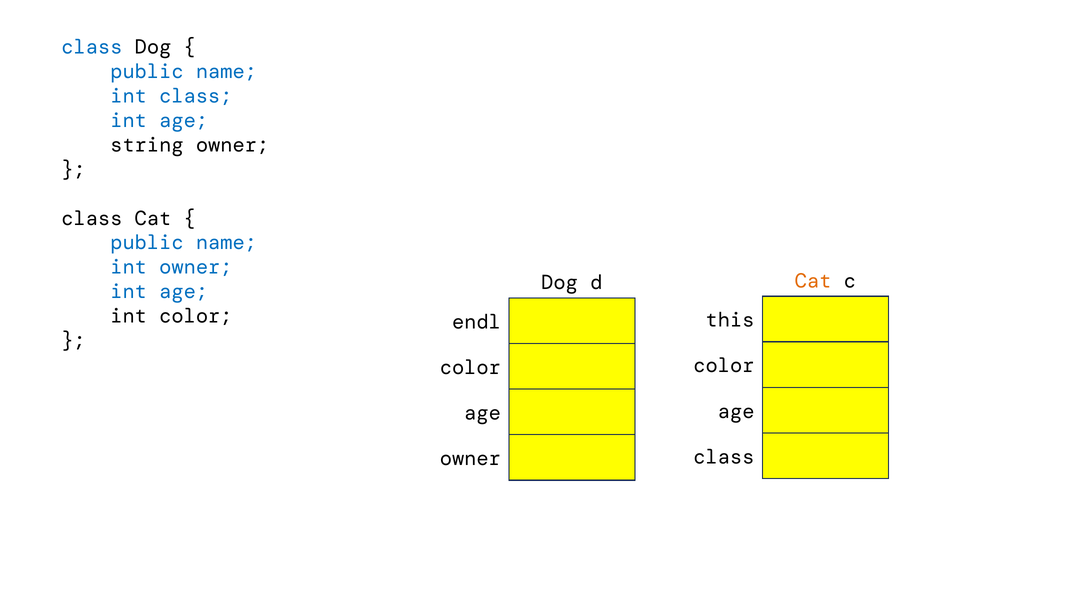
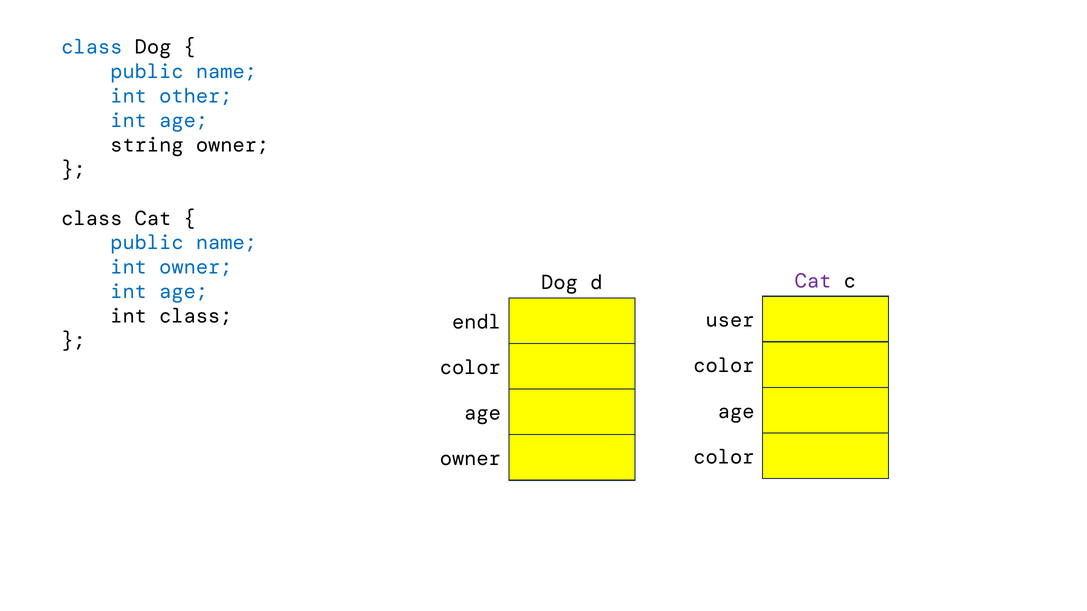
int class: class -> other (196, 96)
Cat colour: orange -> purple (813, 281)
int color: color -> class (196, 316)
this: this -> user (730, 320)
class: class -> color (724, 457)
